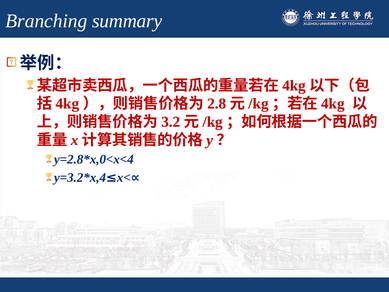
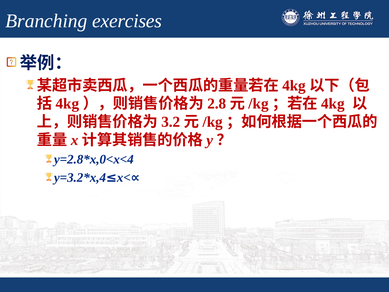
summary: summary -> exercises (127, 21)
